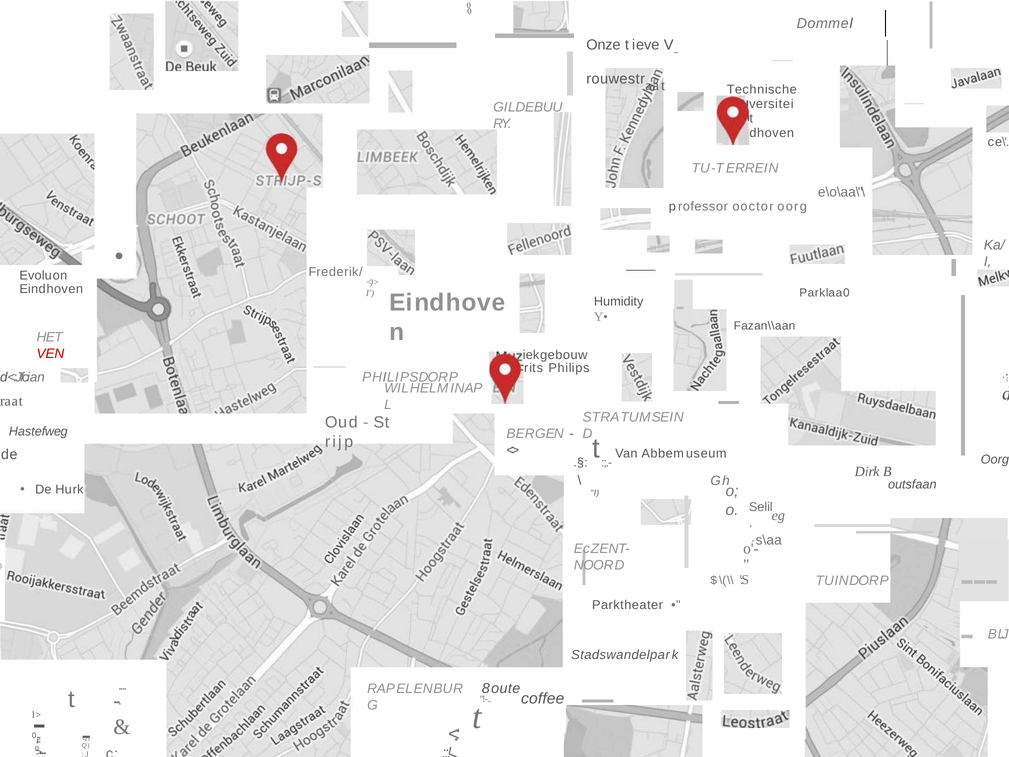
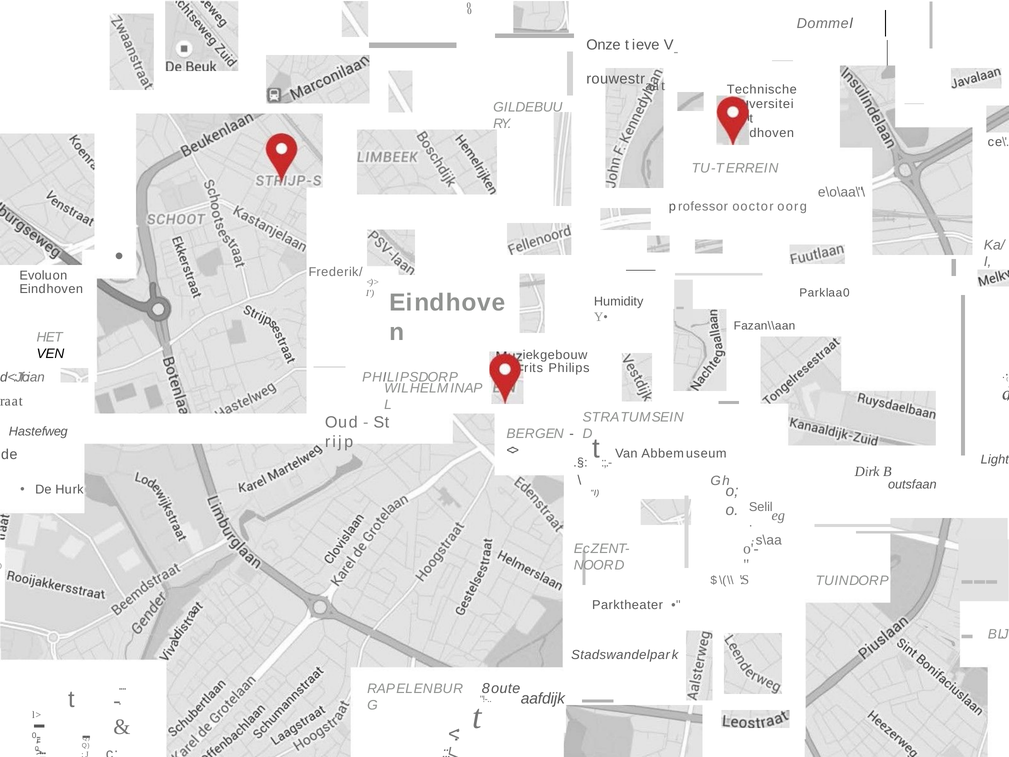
VEN colour: red -> black (50, 354)
Oorg: Oorg -> Light (995, 459)
coffee: coffee -> aafdijk (543, 698)
